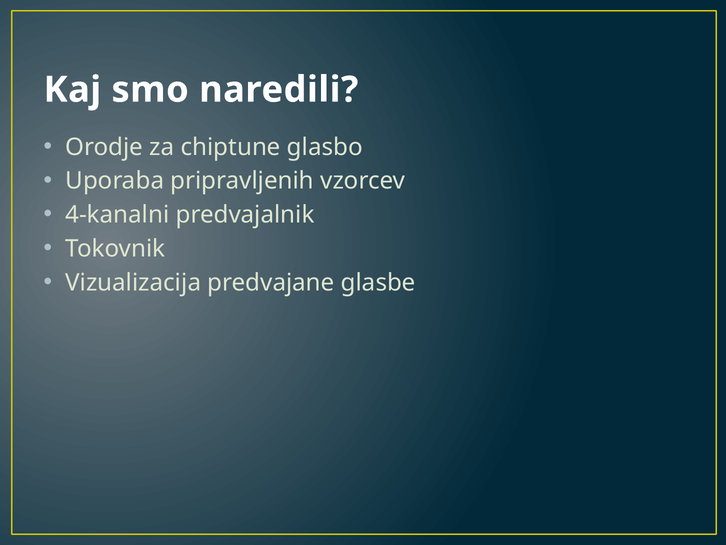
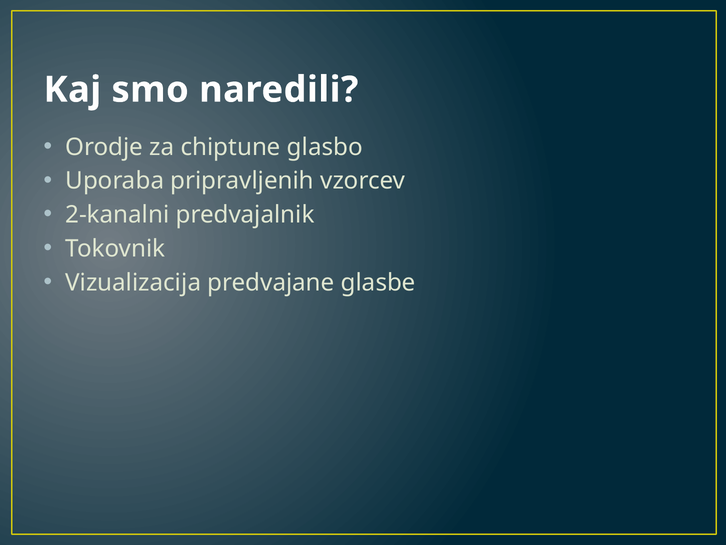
4-kanalni: 4-kanalni -> 2-kanalni (117, 215)
